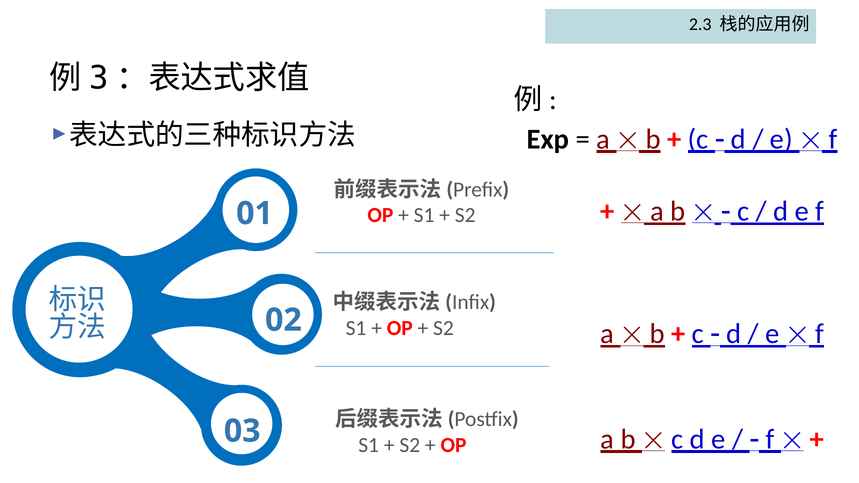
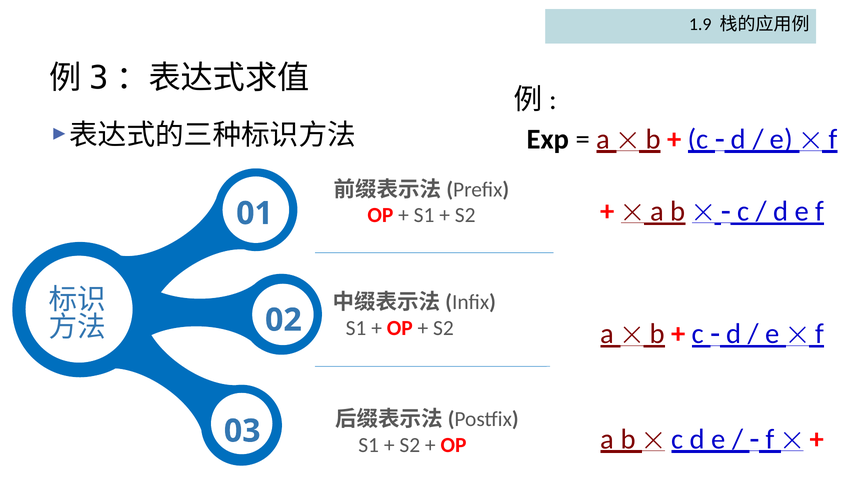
2.3: 2.3 -> 1.9 (700, 24)
